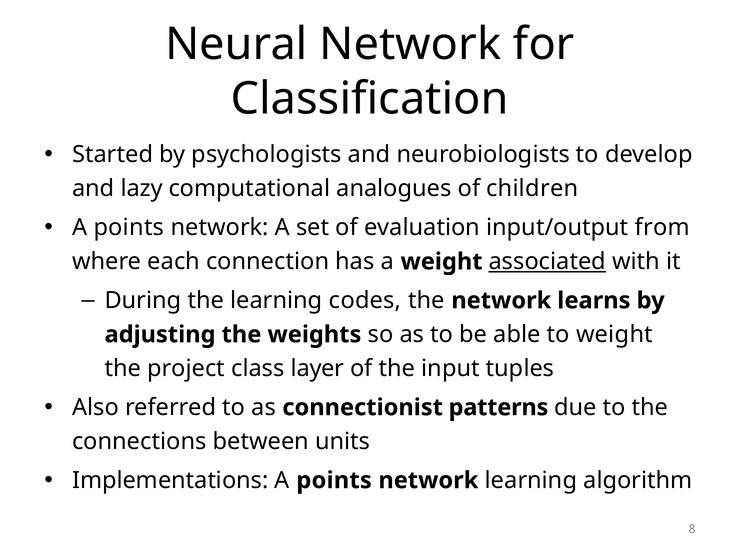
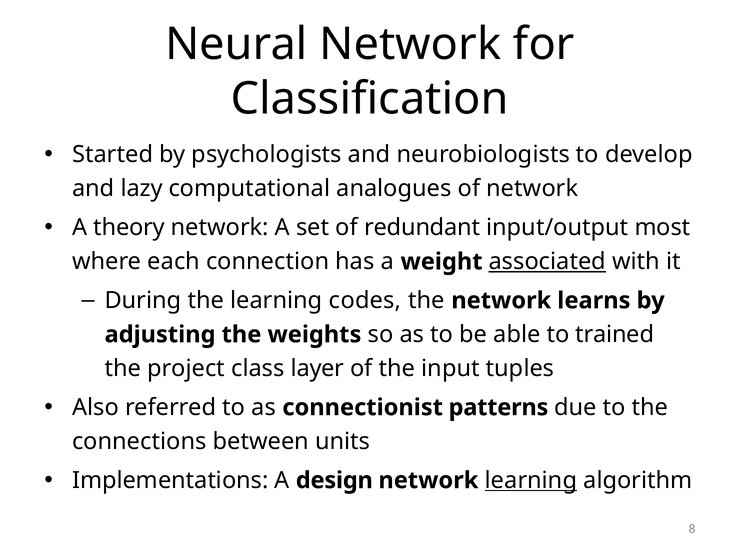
of children: children -> network (532, 189)
points: points -> theory (129, 228)
evaluation: evaluation -> redundant (422, 228)
from: from -> most (662, 228)
to weight: weight -> trained (615, 335)
points: points -> design (334, 480)
learning underline: none -> present (531, 480)
